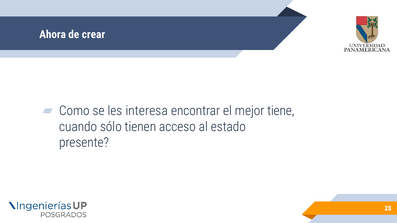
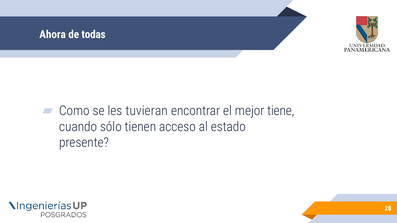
crear: crear -> todas (94, 34)
interesa: interesa -> tuvieran (147, 111)
